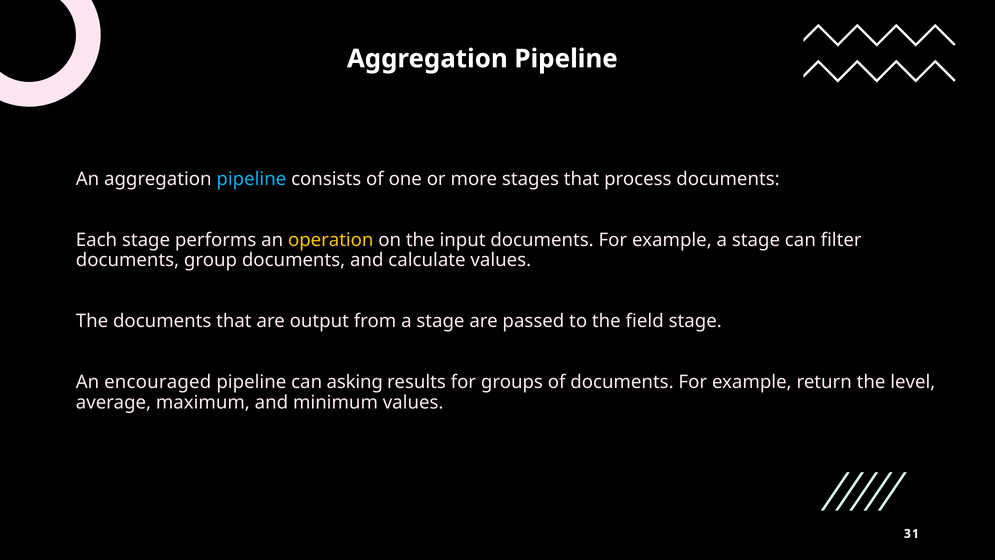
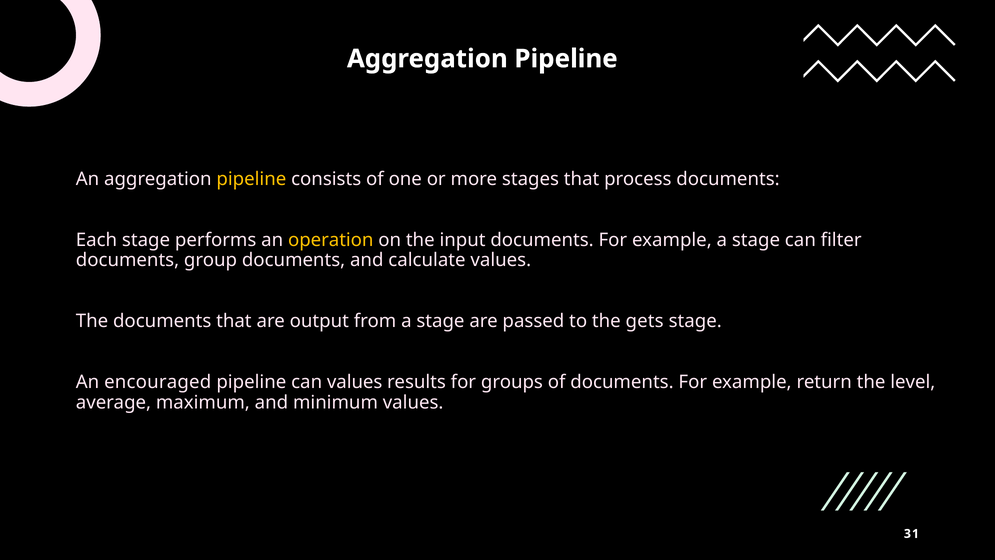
pipeline colour: light blue -> yellow (251, 179)
field: field -> gets (645, 321)
can asking: asking -> values (355, 382)
